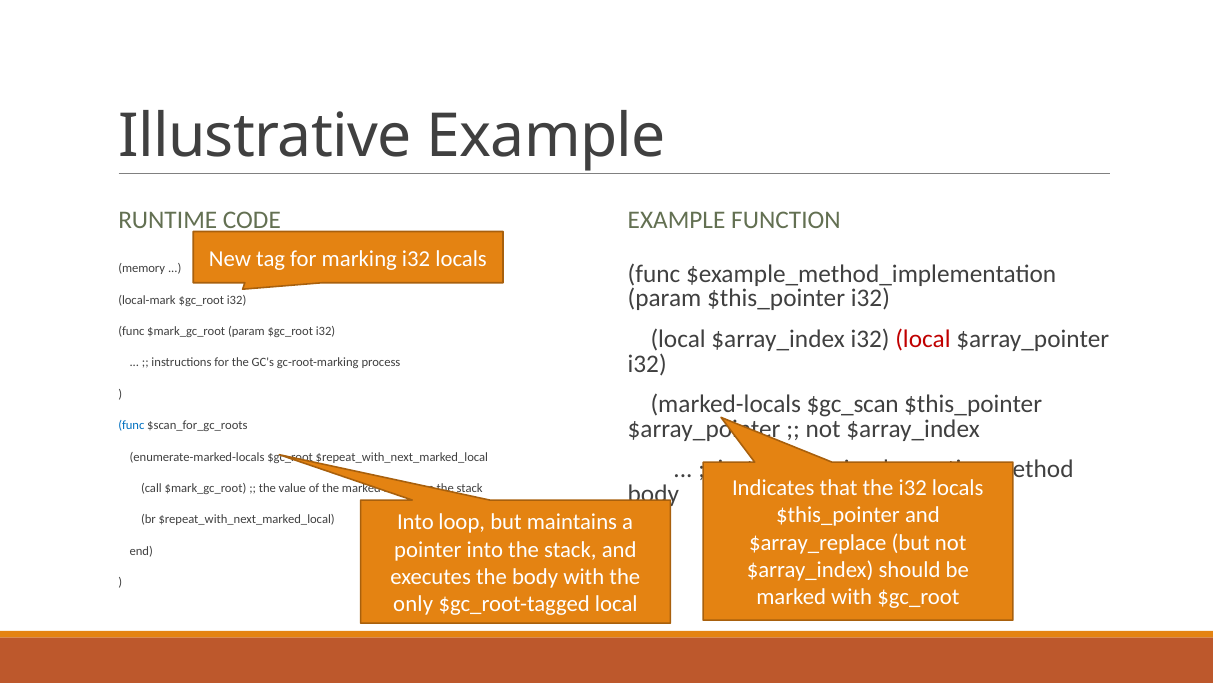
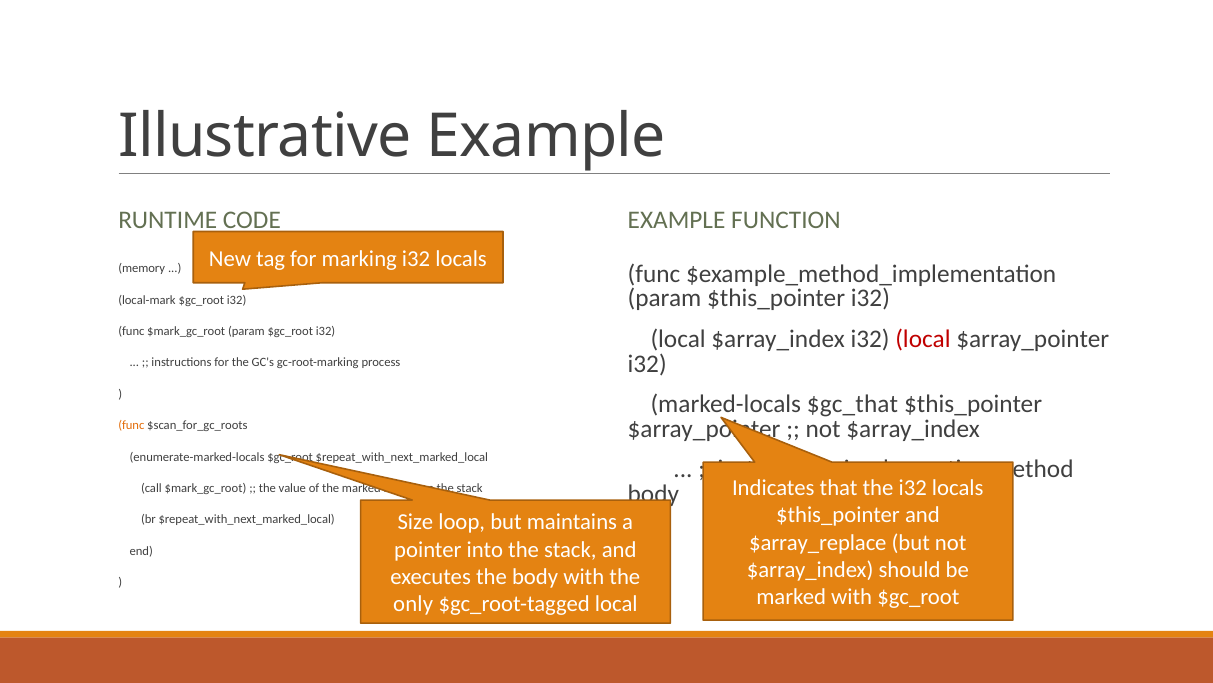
$gc_scan: $gc_scan -> $gc_that (853, 404)
func colour: blue -> orange (131, 425)
Into: Into -> Size (415, 522)
